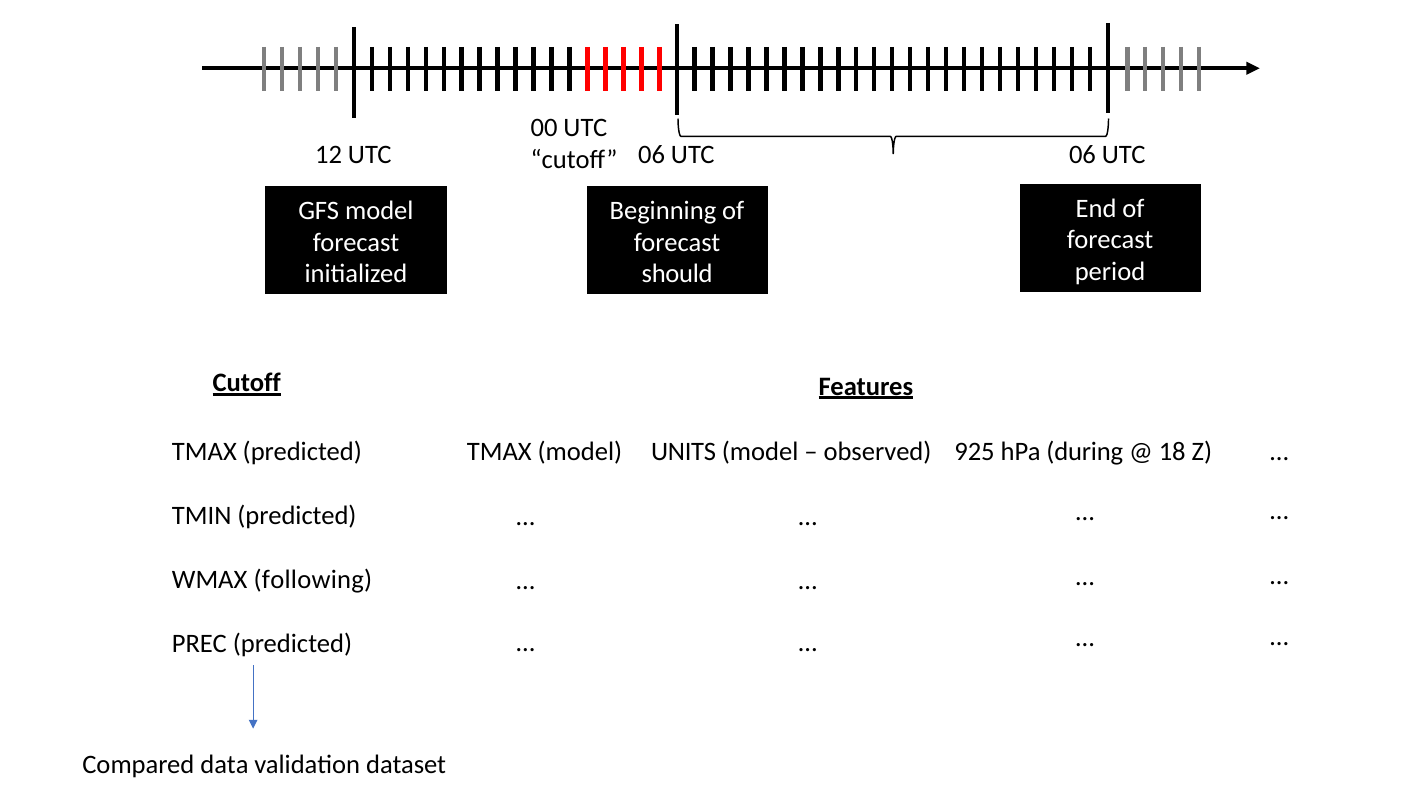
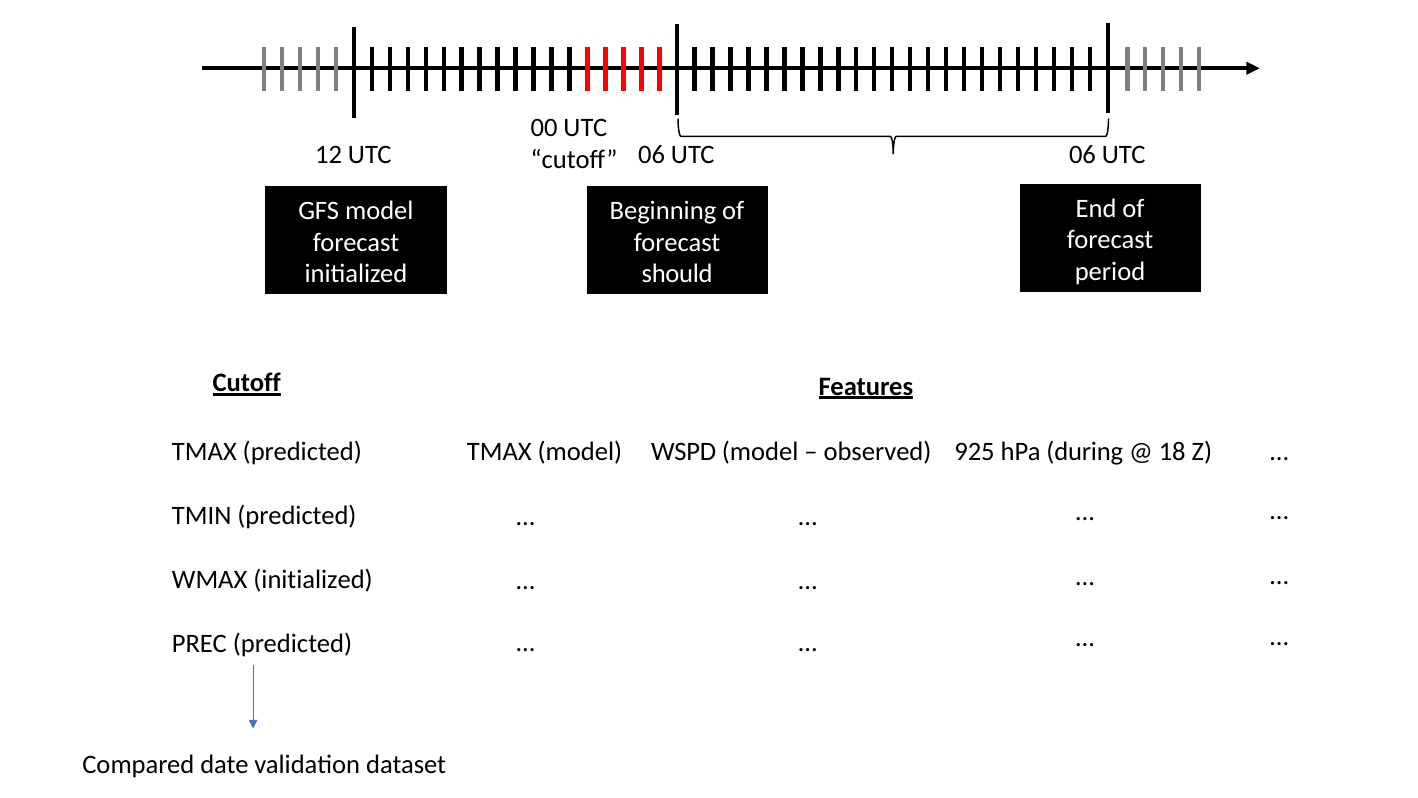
UNITS: UNITS -> WSPD (684, 452)
WMAX following: following -> initialized (313, 580)
data: data -> date (225, 765)
